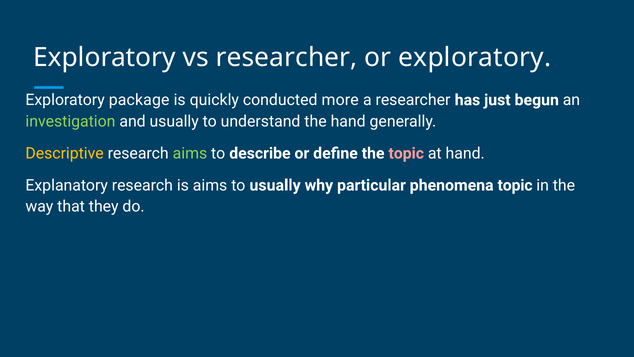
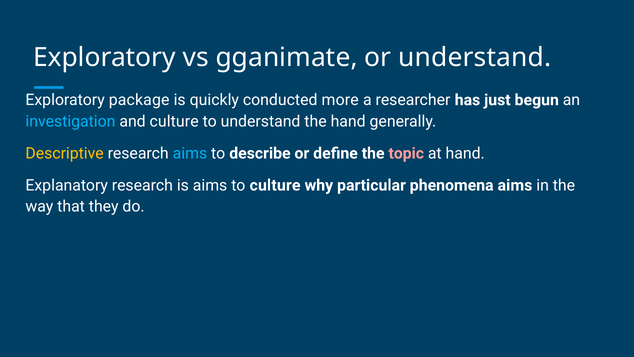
vs researcher: researcher -> gganimate (287, 58)
or exploratory: exploratory -> understand (475, 58)
investigation colour: light green -> light blue (70, 121)
and usually: usually -> culture (174, 121)
aims colour: light green -> light blue (190, 153)
to usually: usually -> culture (275, 185)
phenomena topic: topic -> aims (515, 185)
